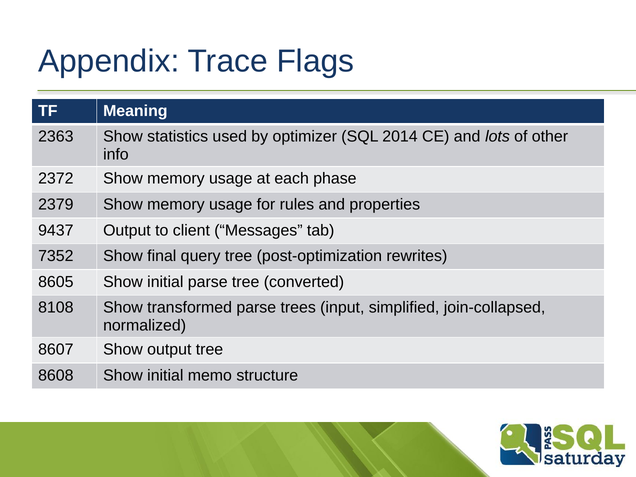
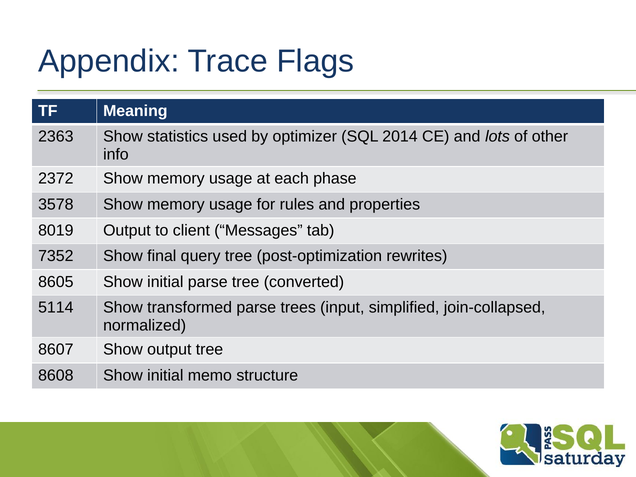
2379: 2379 -> 3578 (56, 205)
9437: 9437 -> 8019 (56, 230)
8108: 8108 -> 5114 (56, 308)
